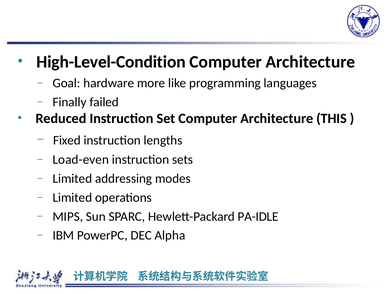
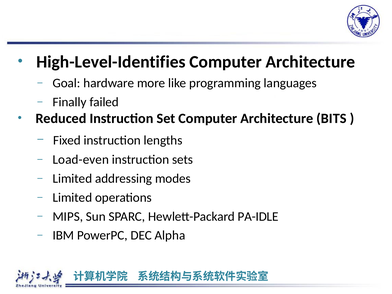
High-Level-Condition: High-Level-Condition -> High-Level-Identifies (111, 62)
THIS: THIS -> BITS (331, 119)
